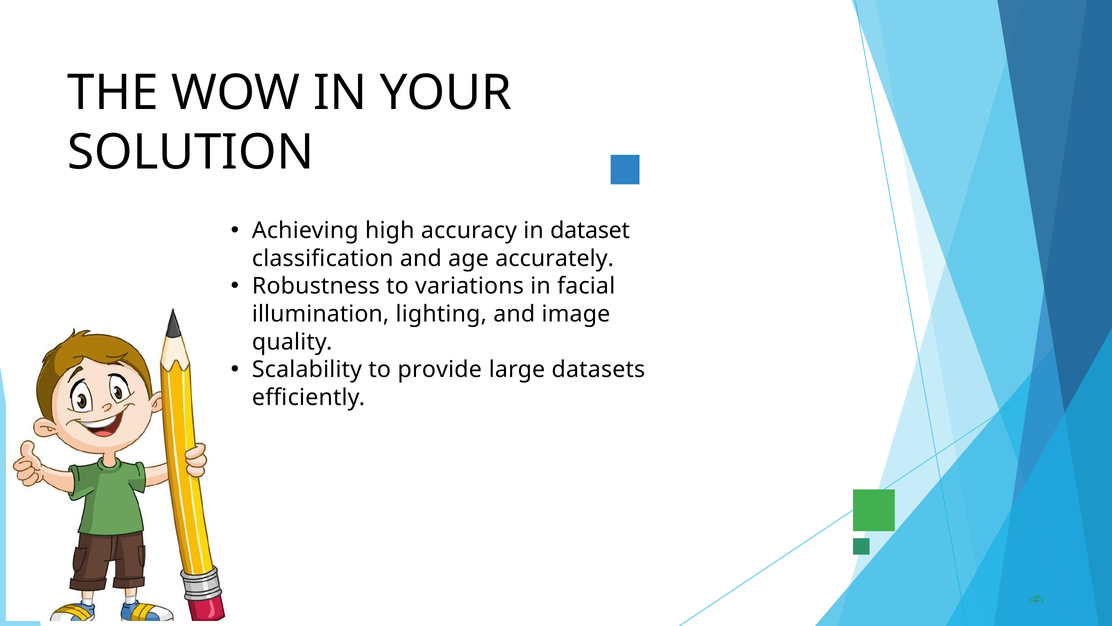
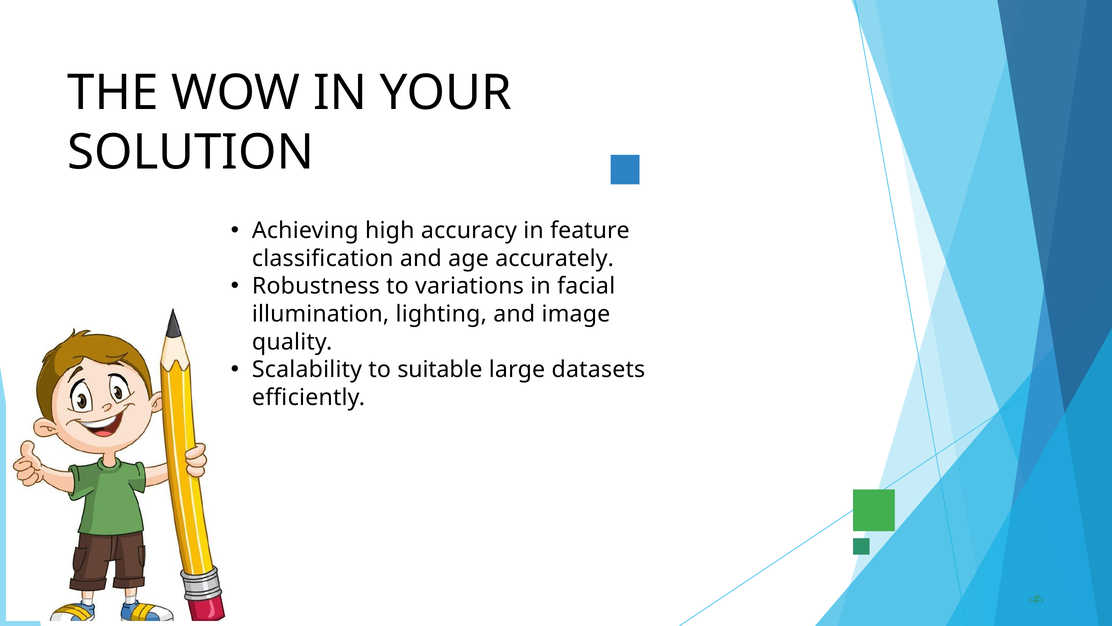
dataset: dataset -> feature (590, 230)
provide: provide -> suitable (440, 369)
